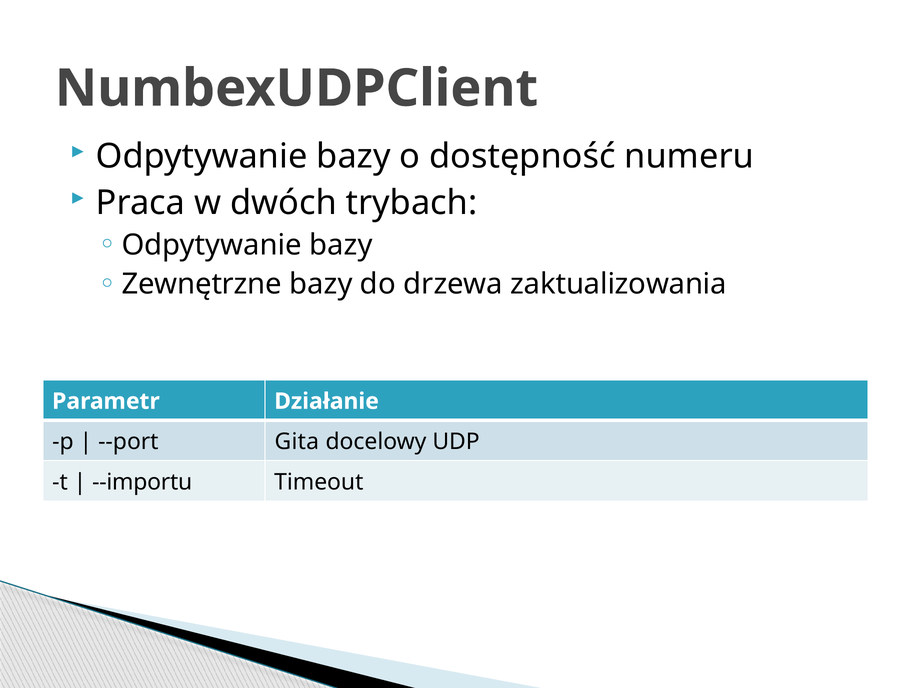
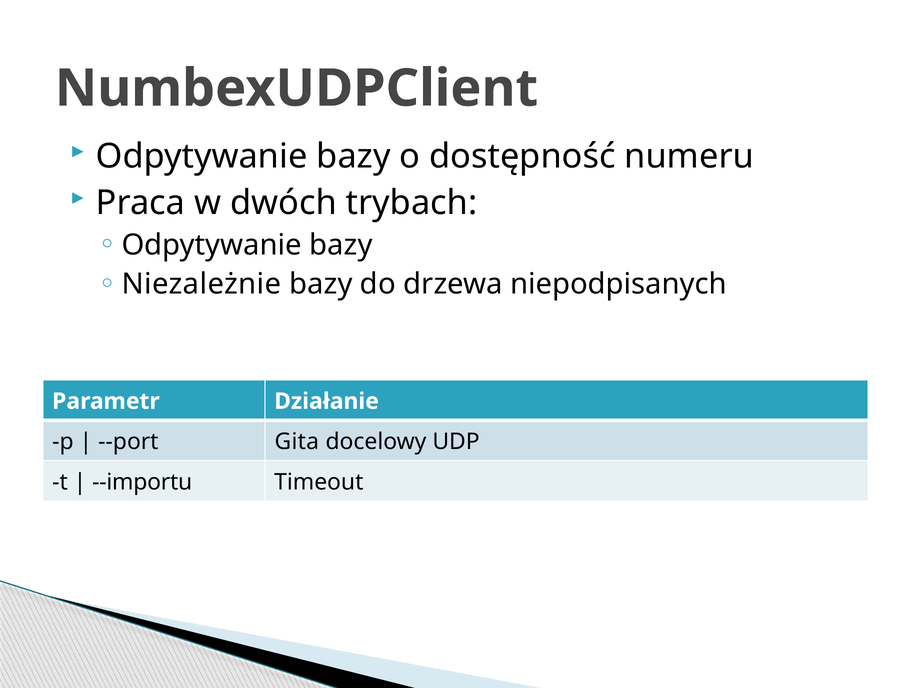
Zewnętrzne: Zewnętrzne -> Niezależnie (201, 284)
zaktualizowania: zaktualizowania -> niepodpisanych (619, 284)
